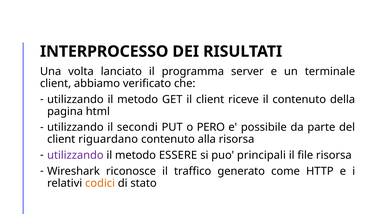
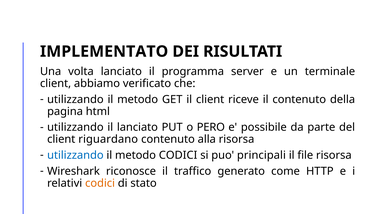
INTERPROCESSO: INTERPROCESSO -> IMPLEMENTATO (104, 52)
il secondi: secondi -> lanciato (137, 128)
utilizzando colour: purple -> blue (75, 155)
metodo ESSERE: ESSERE -> CODICI (178, 155)
